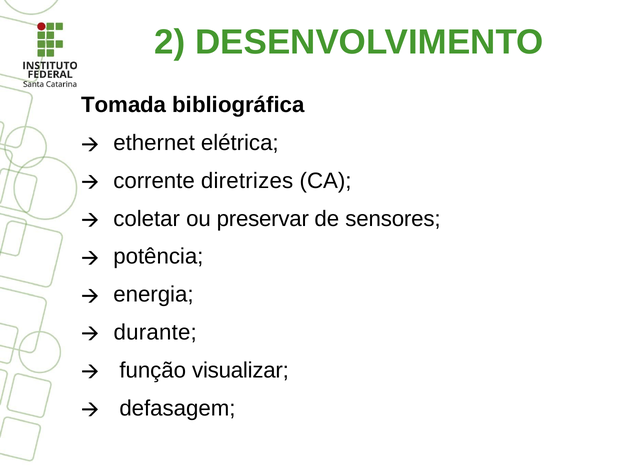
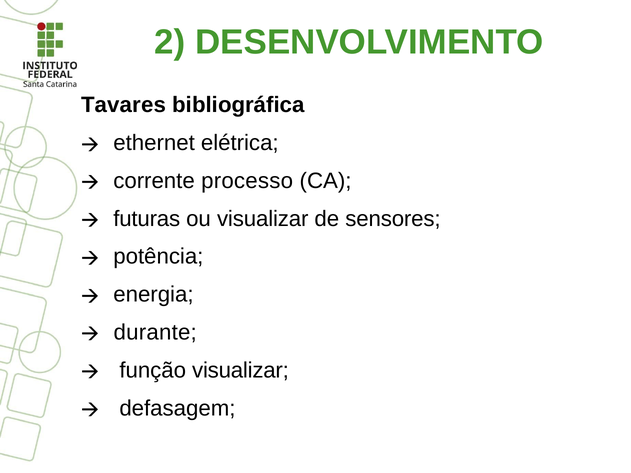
Tomada: Tomada -> Tavares (124, 105)
diretrizes: diretrizes -> processo (247, 181)
coletar: coletar -> futuras (147, 219)
ou preservar: preservar -> visualizar (263, 219)
